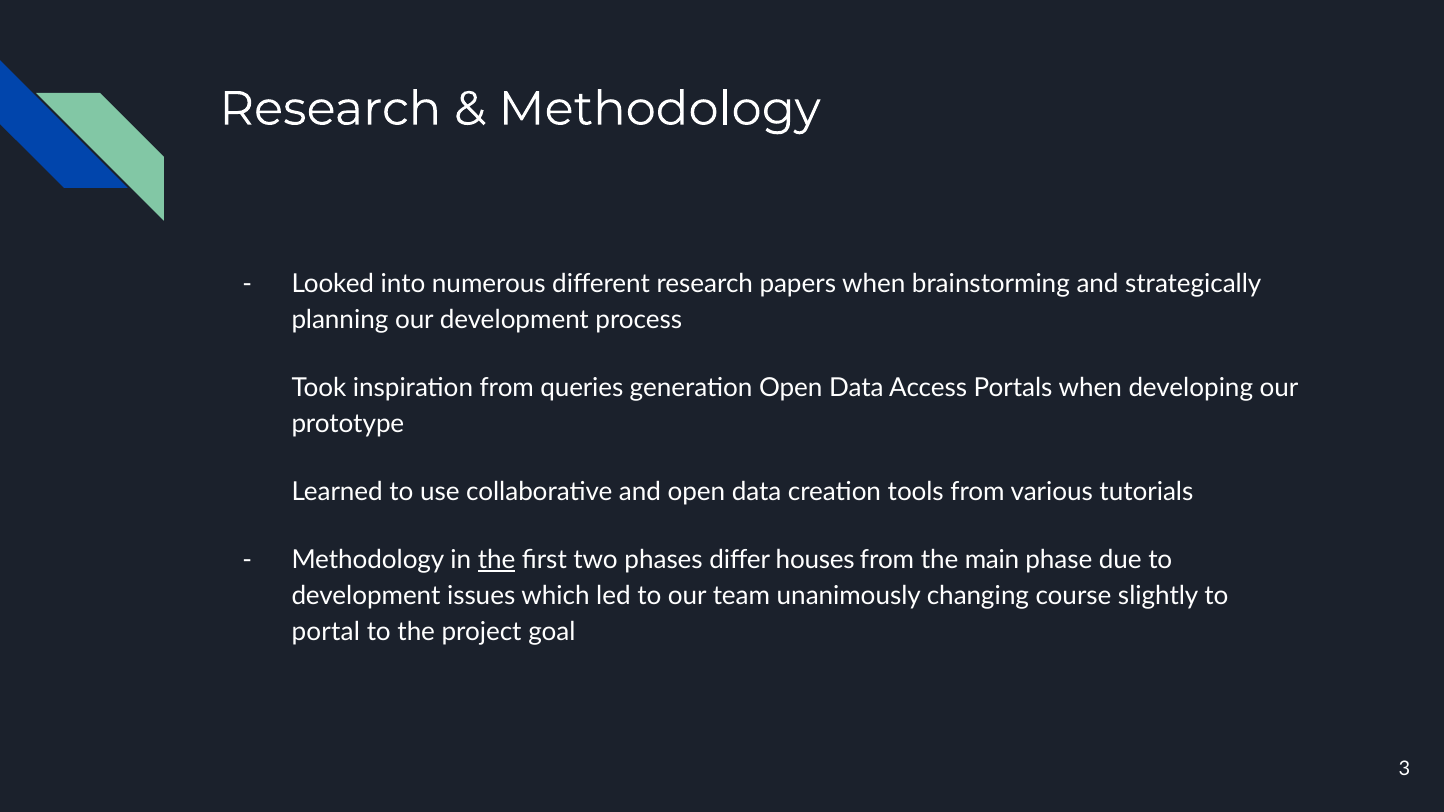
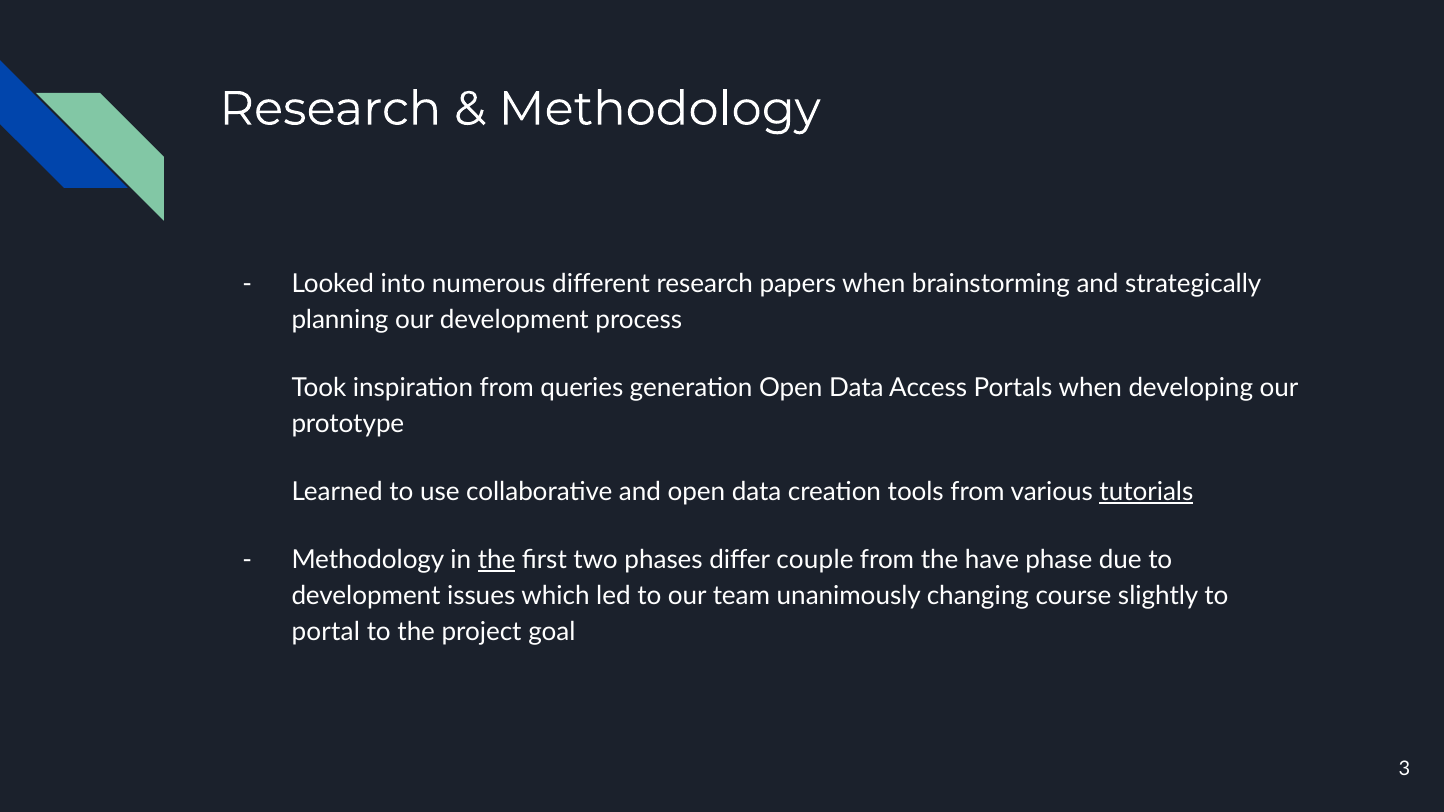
tutorials underline: none -> present (1146, 492)
houses: houses -> couple (815, 560)
main: main -> have (992, 560)
